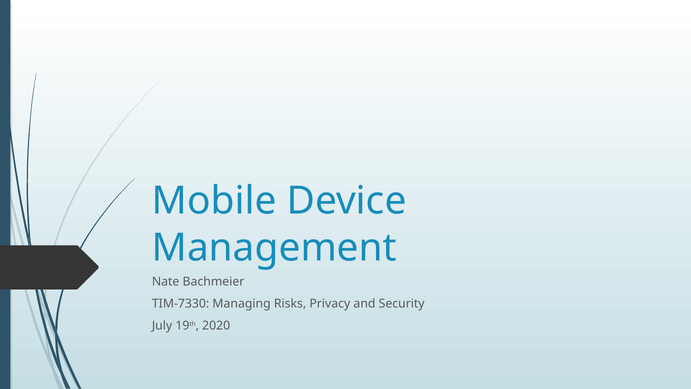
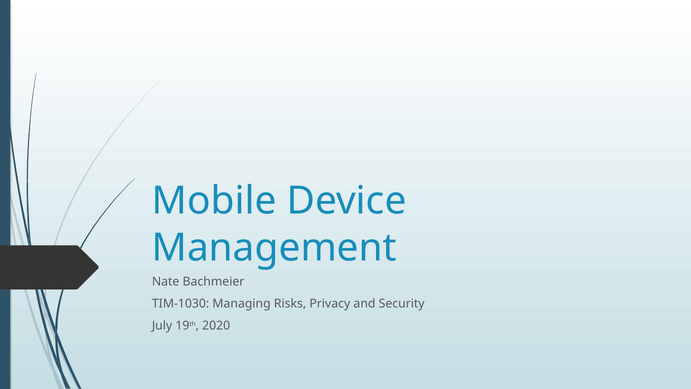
TIM-7330: TIM-7330 -> TIM-1030 (181, 303)
